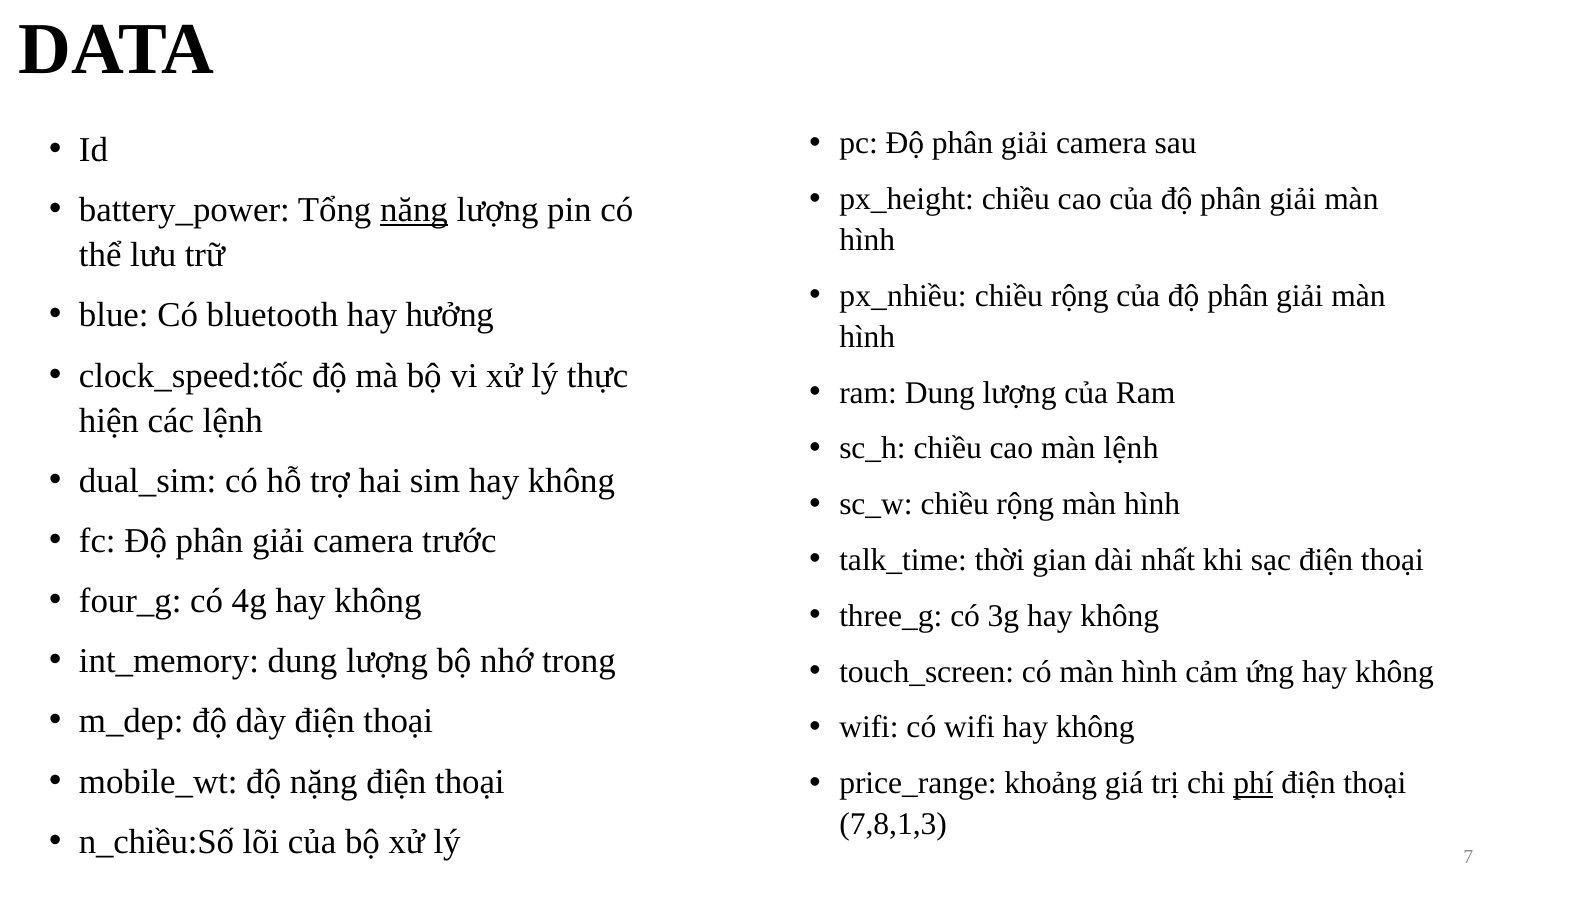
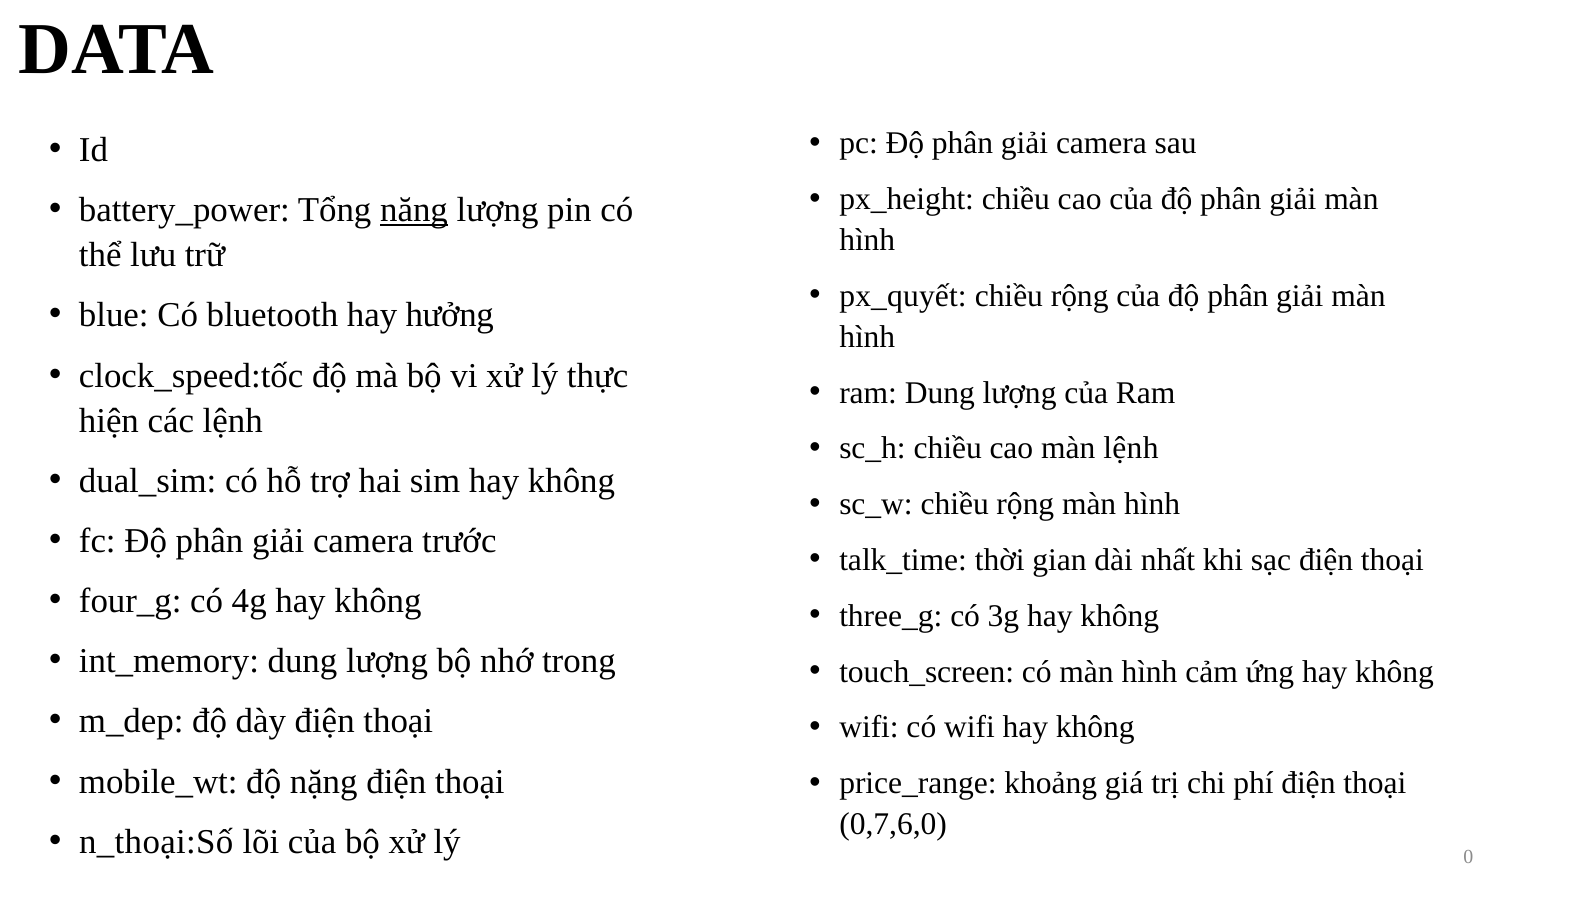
px_nhiều: px_nhiều -> px_quyết (903, 296)
phí underline: present -> none (1253, 783)
7,8,1,3: 7,8,1,3 -> 0,7,6,0 (893, 824)
n_chiều:Số: n_chiều:Số -> n_thoại:Số (156, 842)
7: 7 -> 0 (1468, 857)
